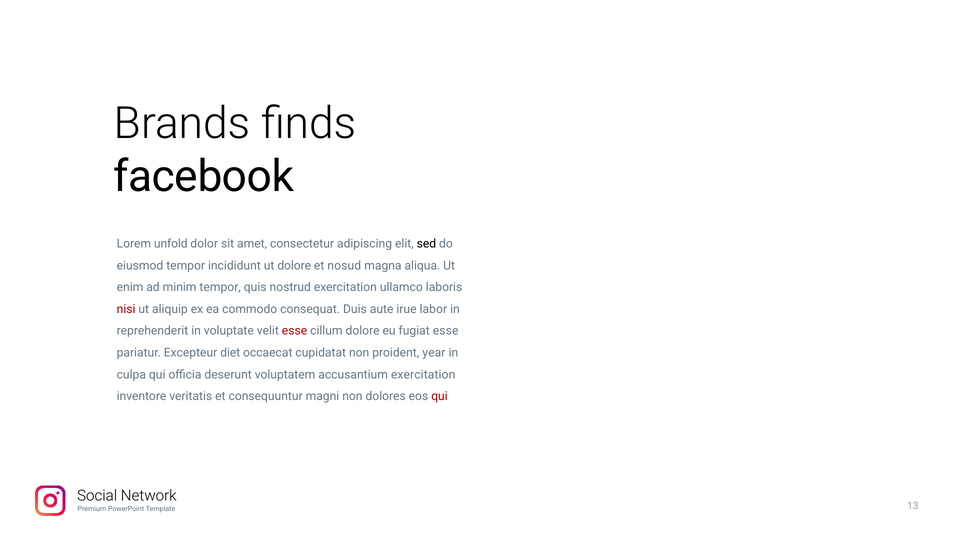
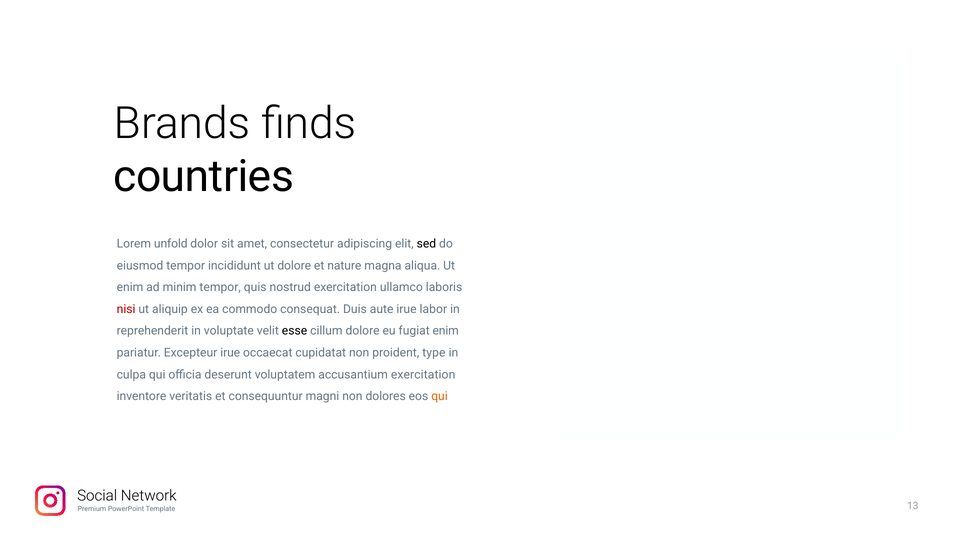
facebook: facebook -> countries (204, 177)
nosud: nosud -> nature (344, 265)
esse colour: red -> black (295, 331)
fugiat esse: esse -> enim (446, 331)
Excepteur diet: diet -> irue (230, 352)
year: year -> type (434, 352)
qui colour: red -> orange (439, 396)
